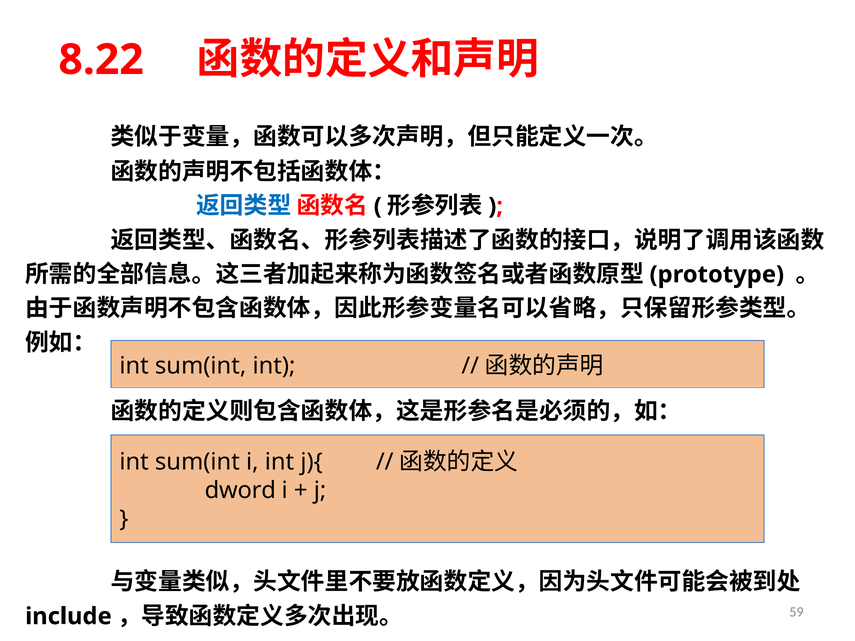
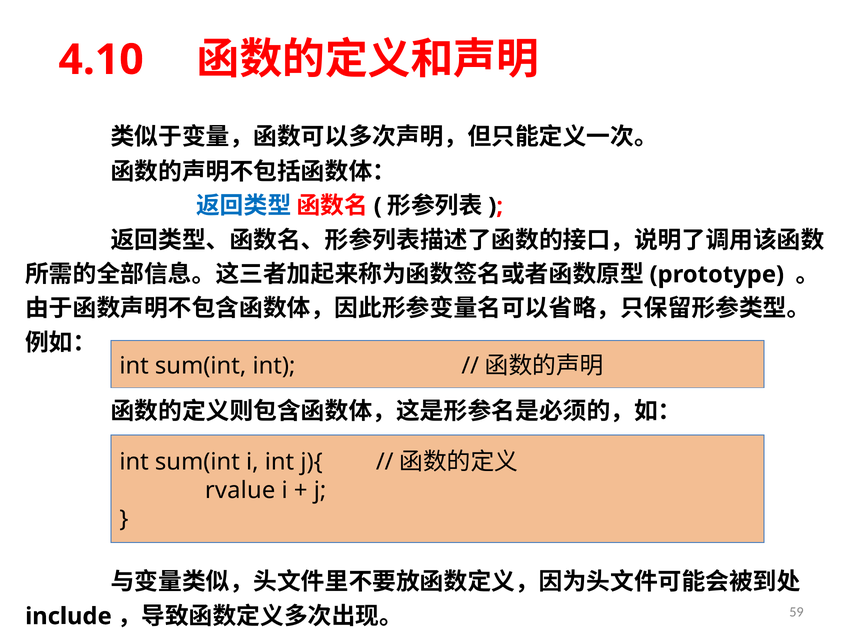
8.22: 8.22 -> 4.10 (101, 60)
dword: dword -> rvalue (240, 491)
